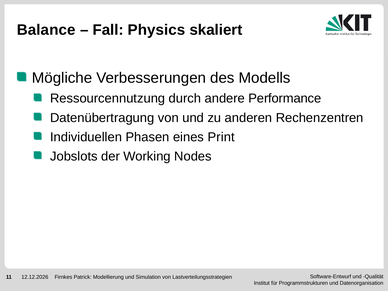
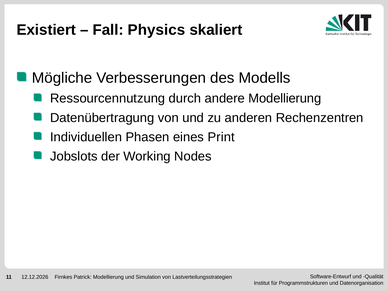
Balance: Balance -> Existiert (46, 30)
andere Performance: Performance -> Modellierung (285, 98)
